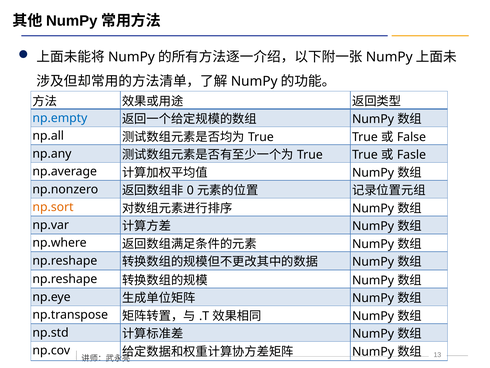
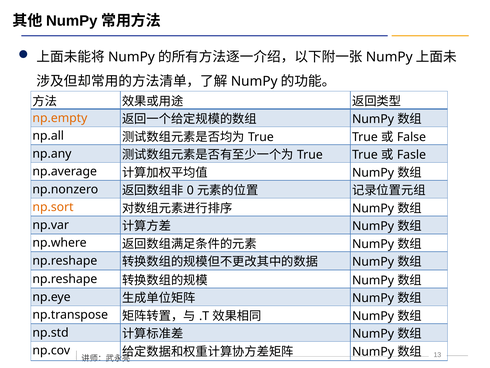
np.empty colour: blue -> orange (60, 118)
